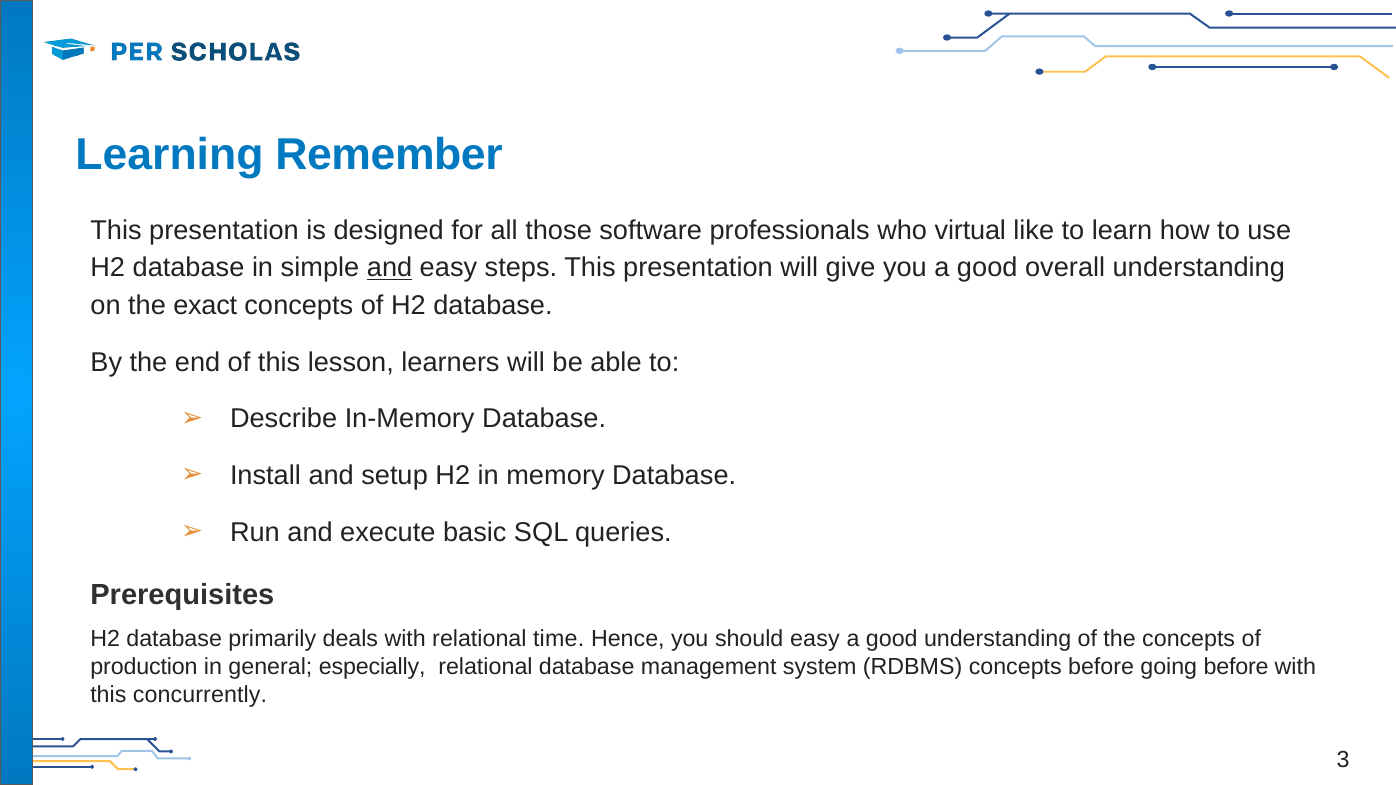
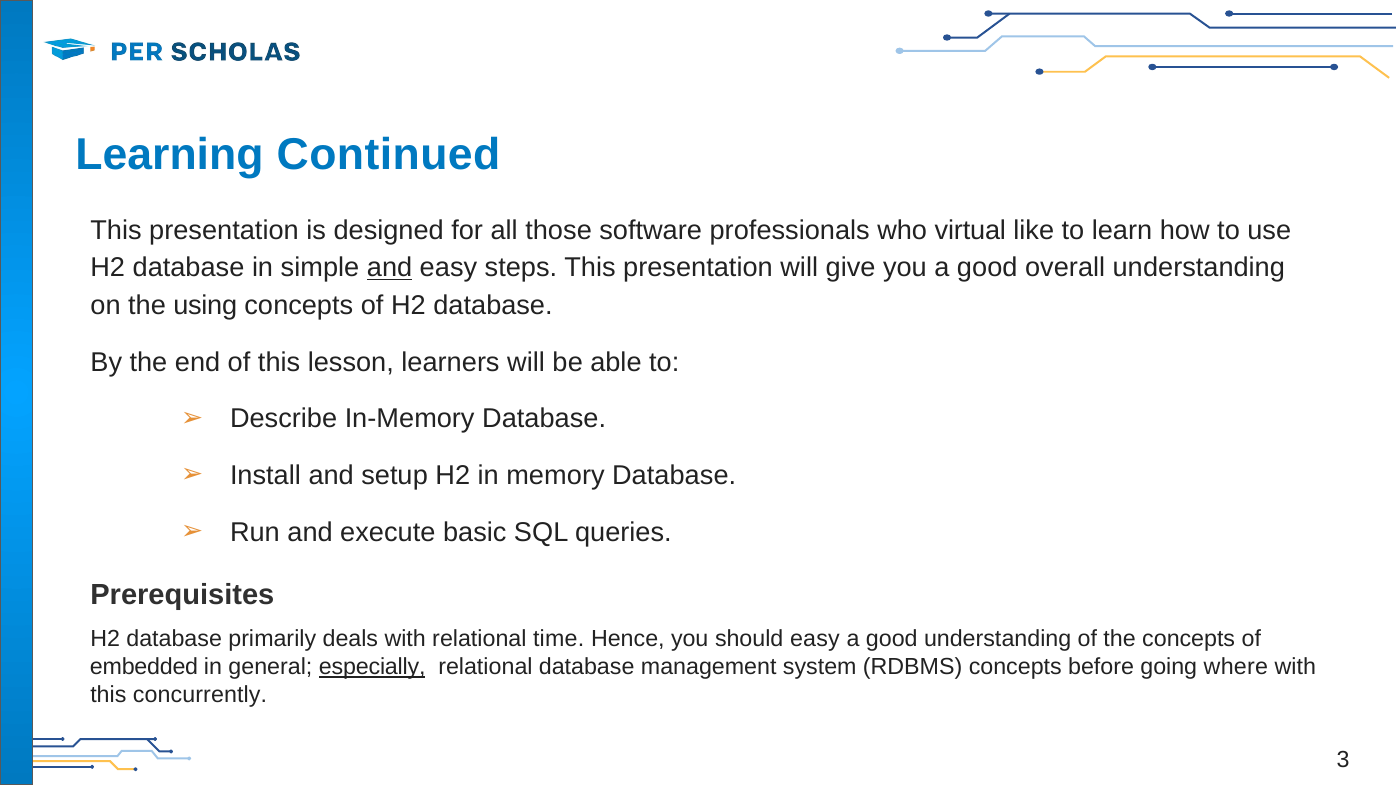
Remember: Remember -> Continued (389, 155)
exact: exact -> using (205, 305)
production: production -> embedded (144, 667)
especially underline: none -> present (372, 667)
going before: before -> where (1236, 667)
